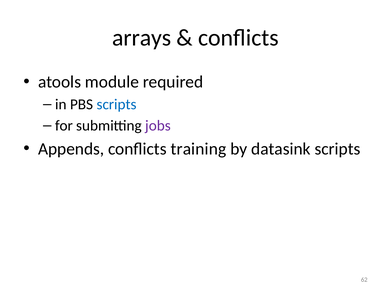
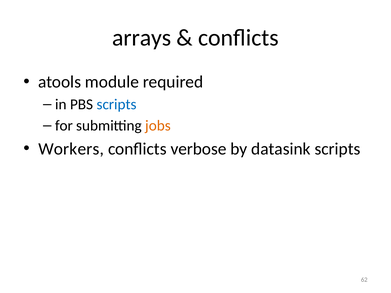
jobs colour: purple -> orange (158, 126)
Appends: Appends -> Workers (71, 149)
training: training -> verbose (199, 149)
